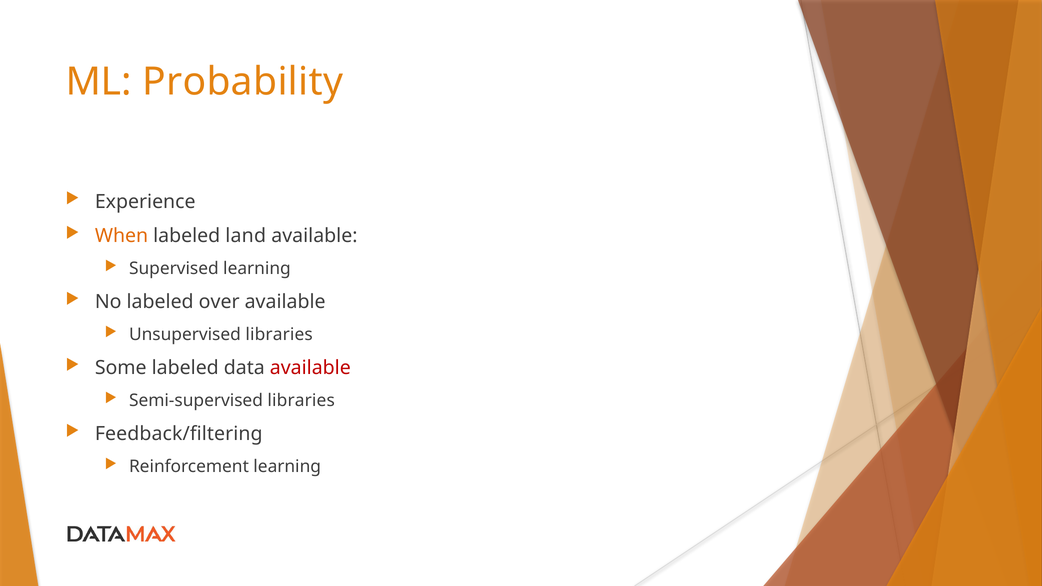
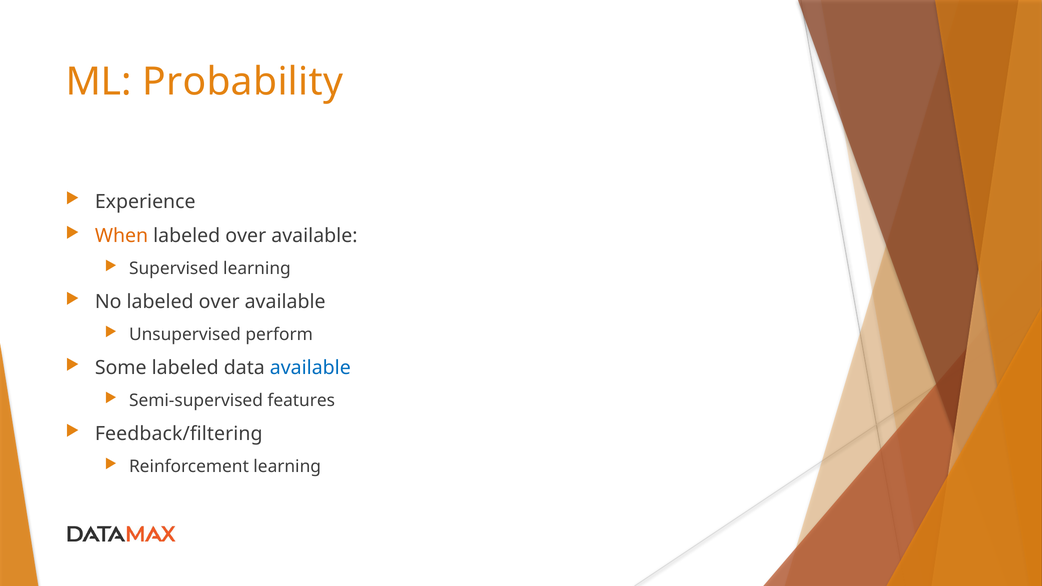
land: land -> over (246, 236)
Unsupervised libraries: libraries -> perform (279, 335)
available colour: red -> blue (310, 368)
Semi-supervised libraries: libraries -> features (301, 401)
